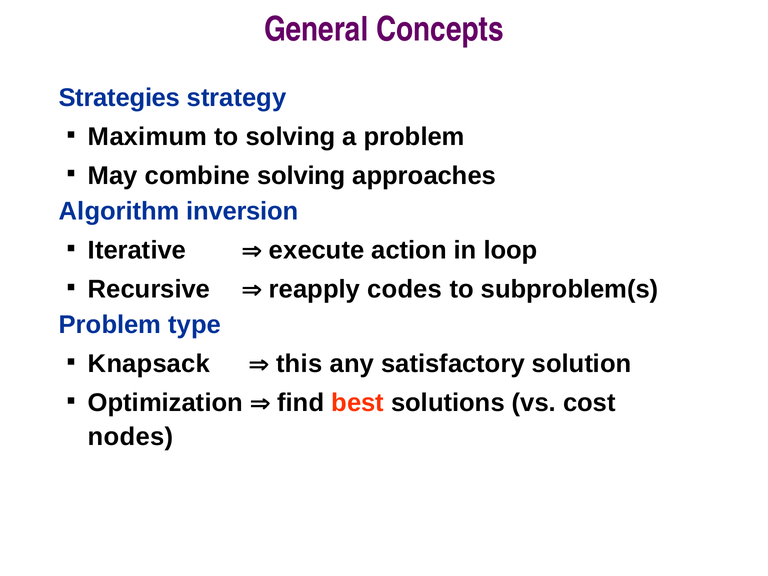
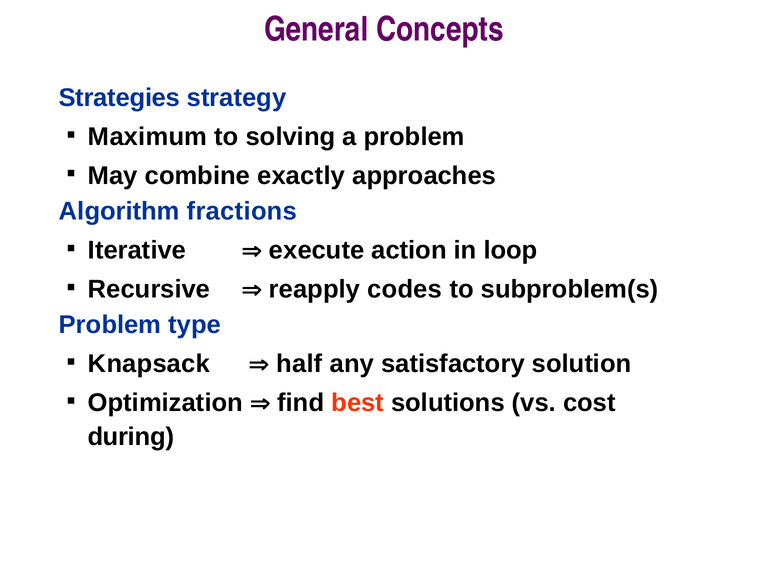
combine solving: solving -> exactly (301, 176)
inversion: inversion -> fractions (242, 211)
this: this -> half (299, 364)
nodes: nodes -> during (131, 437)
